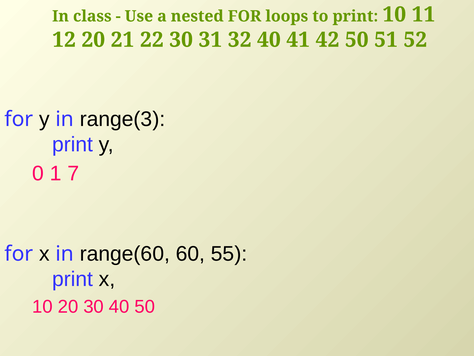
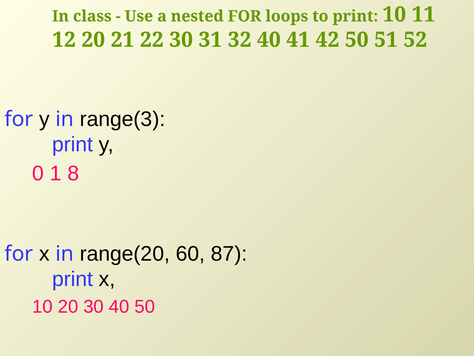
7: 7 -> 8 (73, 173)
range(60: range(60 -> range(20 (125, 253)
55: 55 -> 87 (229, 253)
